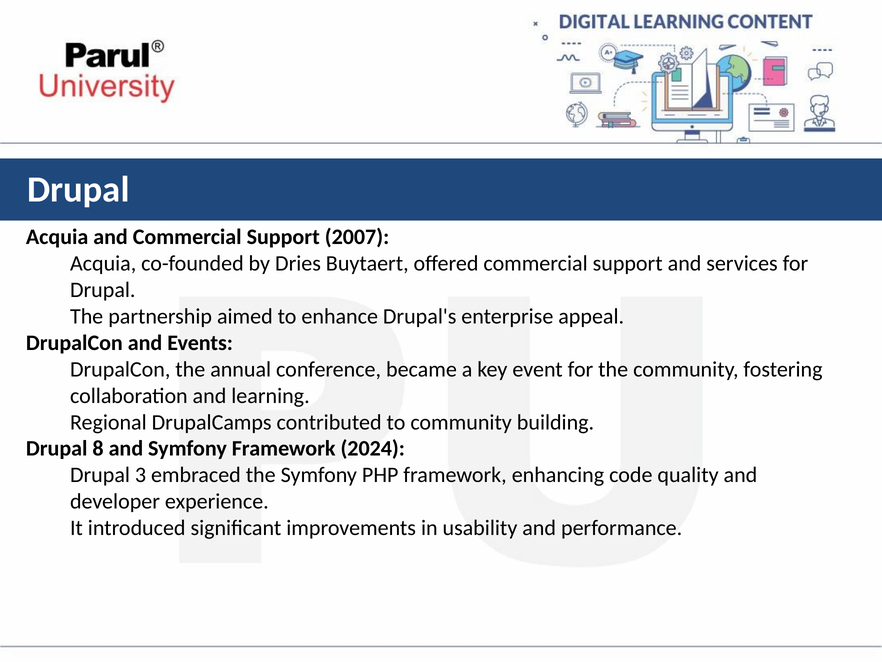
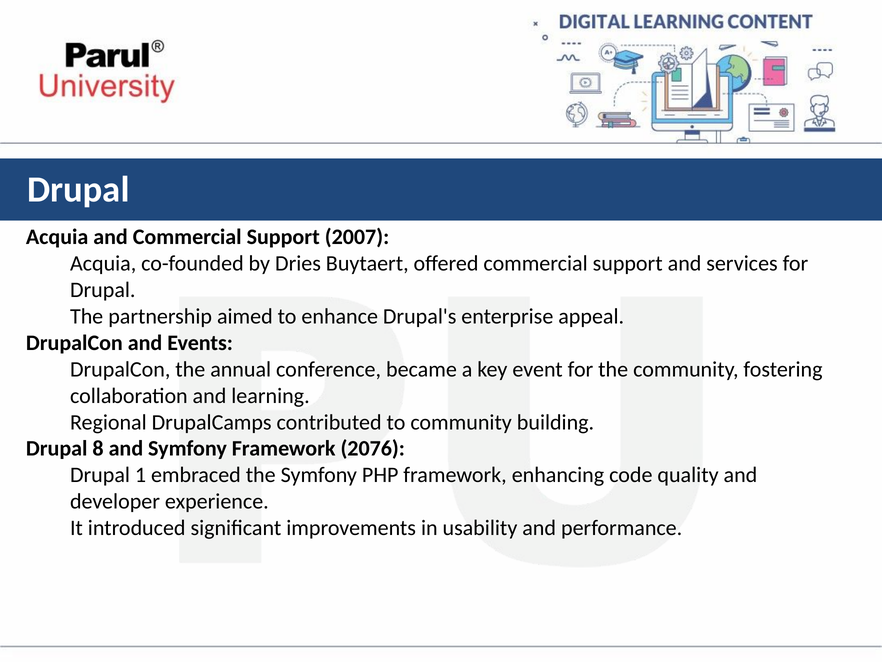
2024: 2024 -> 2076 (373, 448)
3: 3 -> 1 (141, 475)
